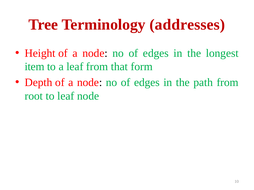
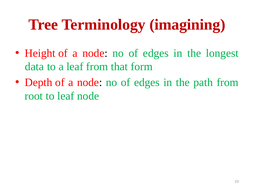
addresses: addresses -> imagining (187, 25)
item: item -> data (34, 67)
